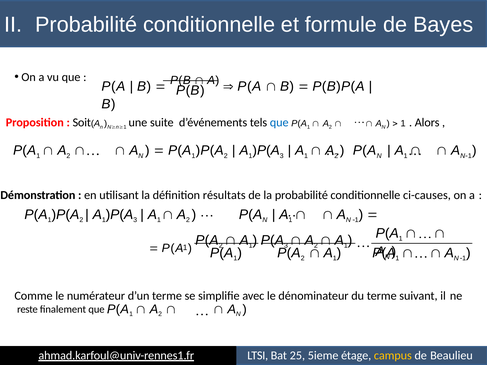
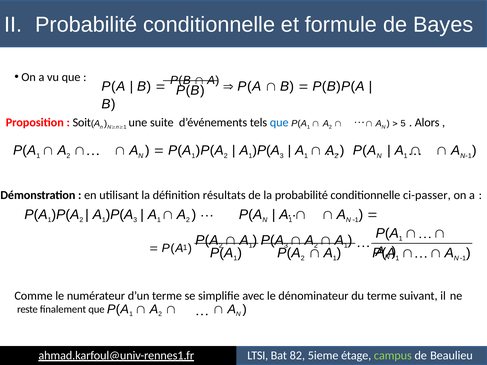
1: 1 -> 5 (403, 123)
ci-causes: ci-causes -> ci-passer (427, 195)
25: 25 -> 82 (297, 356)
campus colour: yellow -> light green (393, 356)
